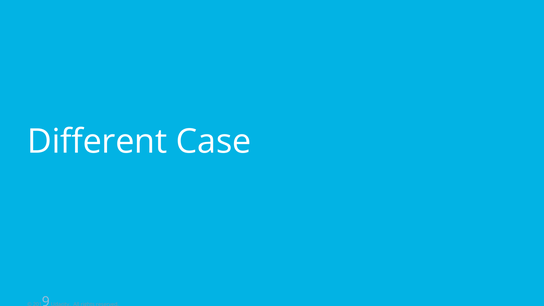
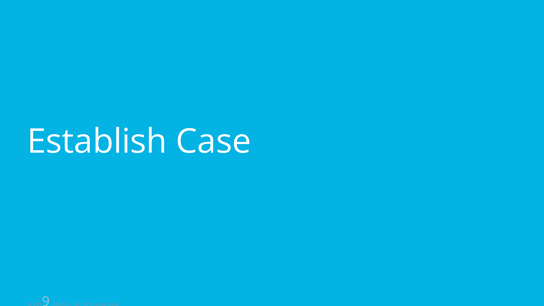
Different: Different -> Establish (97, 142)
